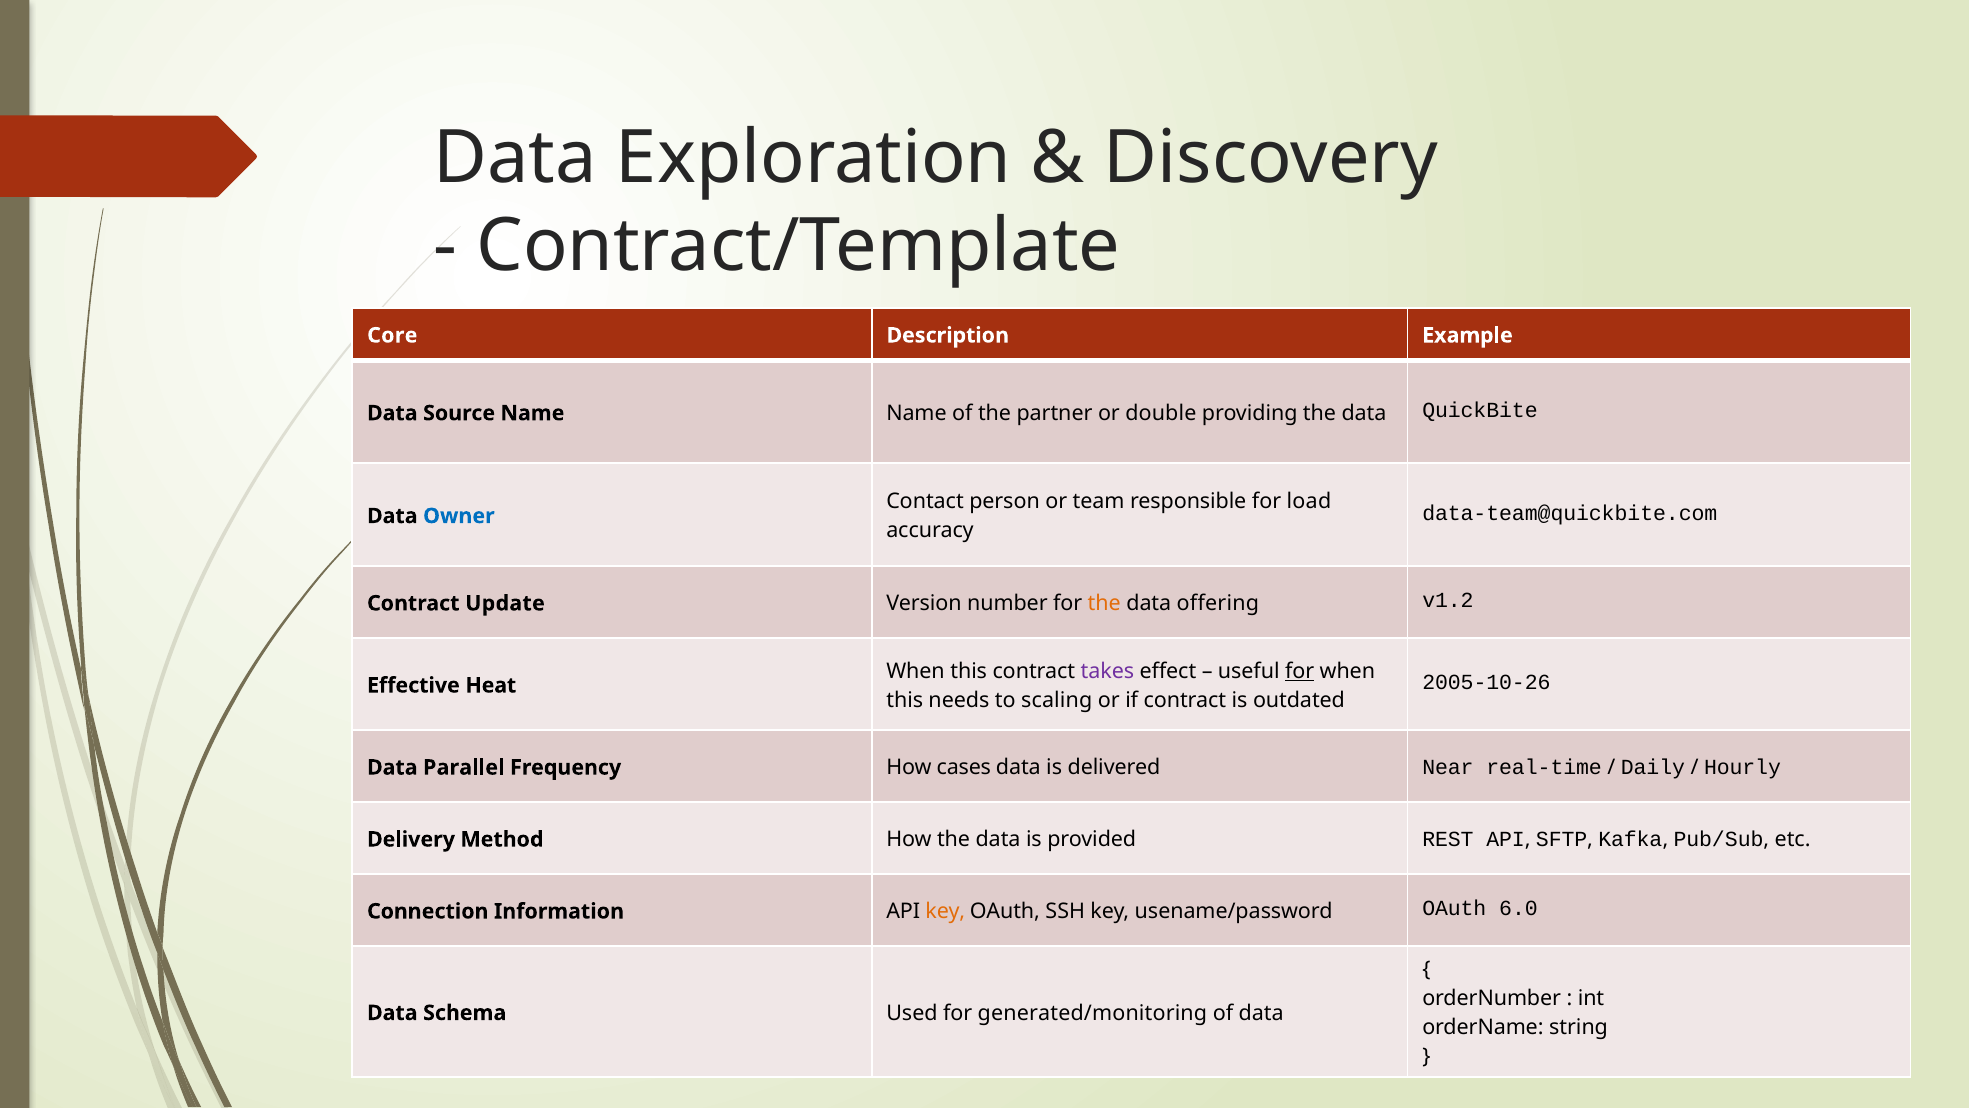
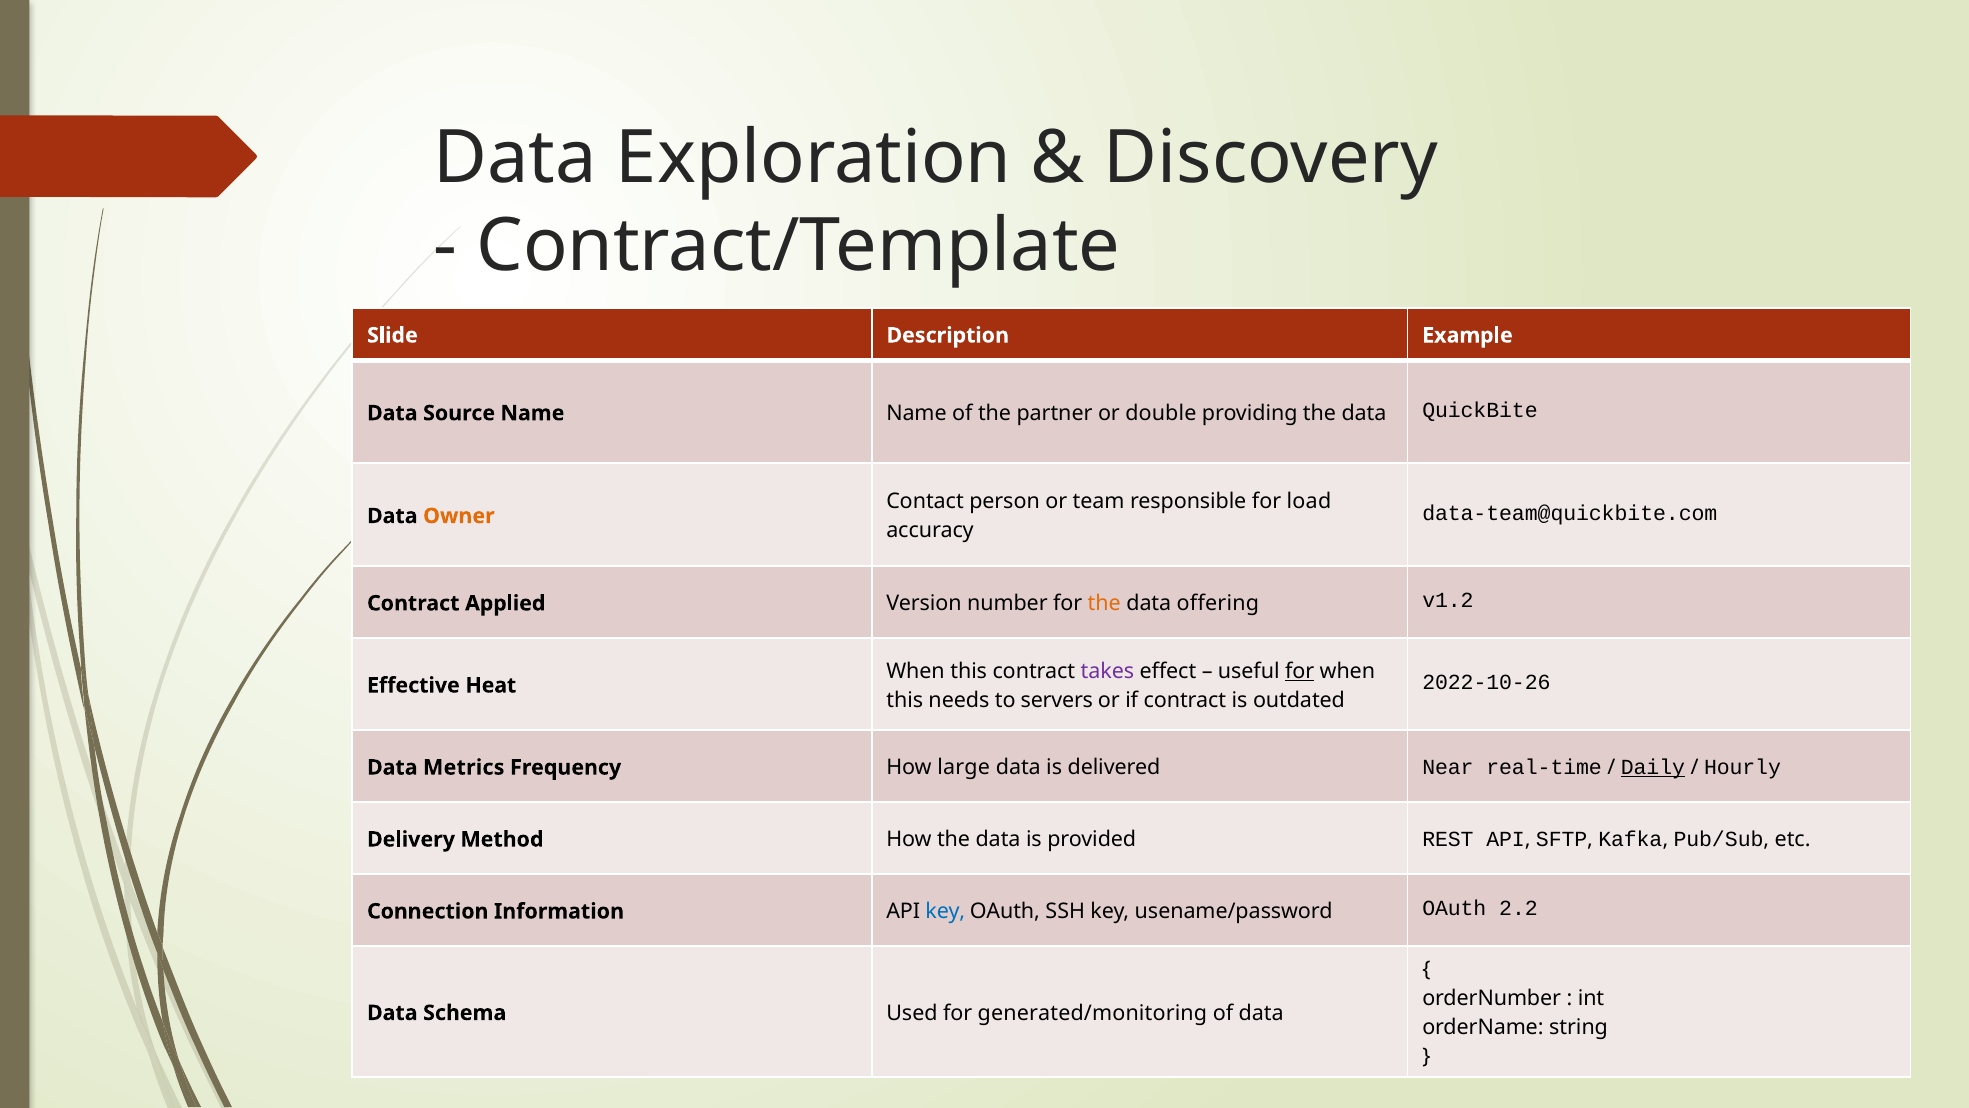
Core: Core -> Slide (392, 335)
Owner colour: blue -> orange (459, 516)
Update: Update -> Applied (505, 603)
2005-10-26: 2005-10-26 -> 2022-10-26 (1486, 682)
scaling: scaling -> servers (1057, 700)
Parallel: Parallel -> Metrics (464, 767)
cases: cases -> large (964, 767)
Daily underline: none -> present (1653, 767)
key colour: orange -> blue (945, 911)
6.0: 6.0 -> 2.2 (1518, 908)
